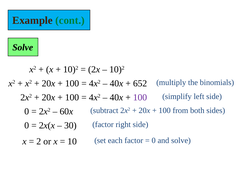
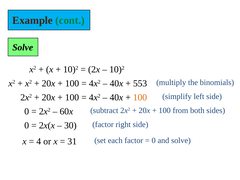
652: 652 -> 553 (140, 83)
100 colour: purple -> orange (140, 97)
2: 2 -> 4 (39, 141)
10: 10 -> 31 (72, 141)
